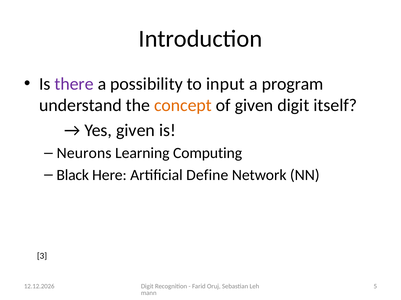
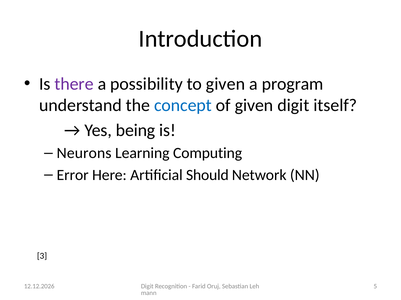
to input: input -> given (226, 84)
concept colour: orange -> blue (183, 106)
Yes given: given -> being (136, 130)
Black: Black -> Error (73, 175)
Define: Define -> Should (207, 175)
